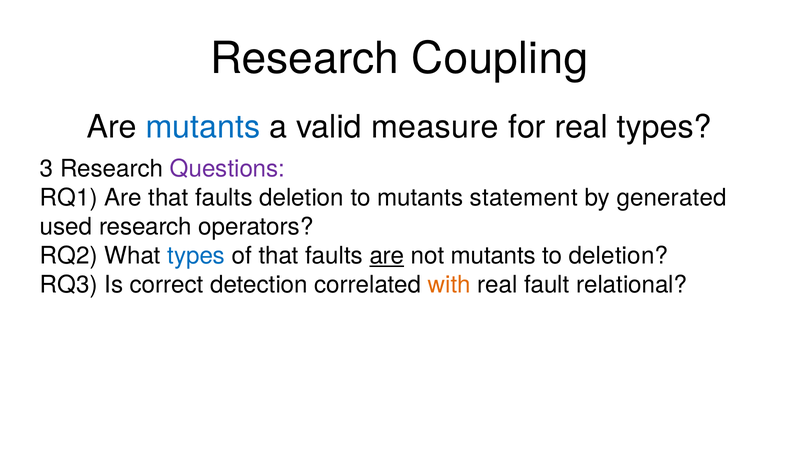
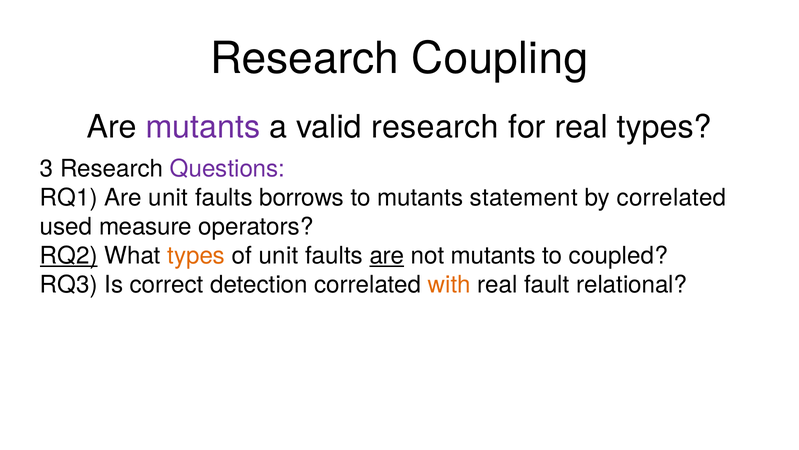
mutants colour: blue -> purple (203, 127)
valid measure: measure -> research (435, 127)
Are that: that -> unit (168, 197)
faults deletion: deletion -> borrows (302, 197)
by generated: generated -> correlated (672, 197)
used research: research -> measure (145, 226)
RQ2 underline: none -> present (69, 255)
types colour: blue -> orange (196, 255)
of that: that -> unit (278, 255)
to deletion: deletion -> coupled (618, 255)
